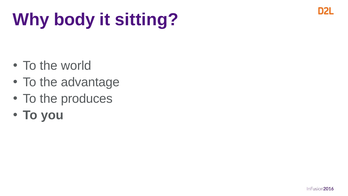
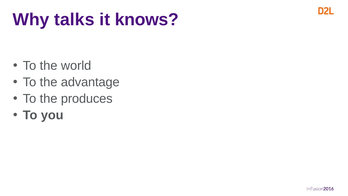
body: body -> talks (74, 20)
sitting: sitting -> knows (147, 20)
